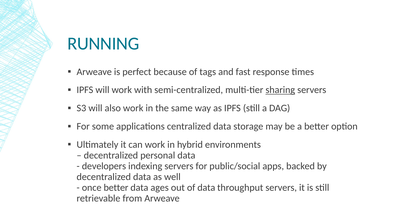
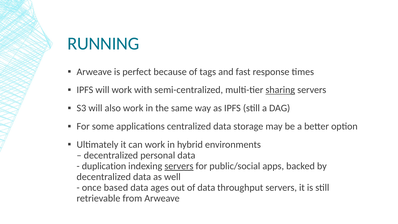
developers: developers -> duplication (104, 166)
servers underline: none -> present (179, 166)
once better: better -> based (116, 187)
